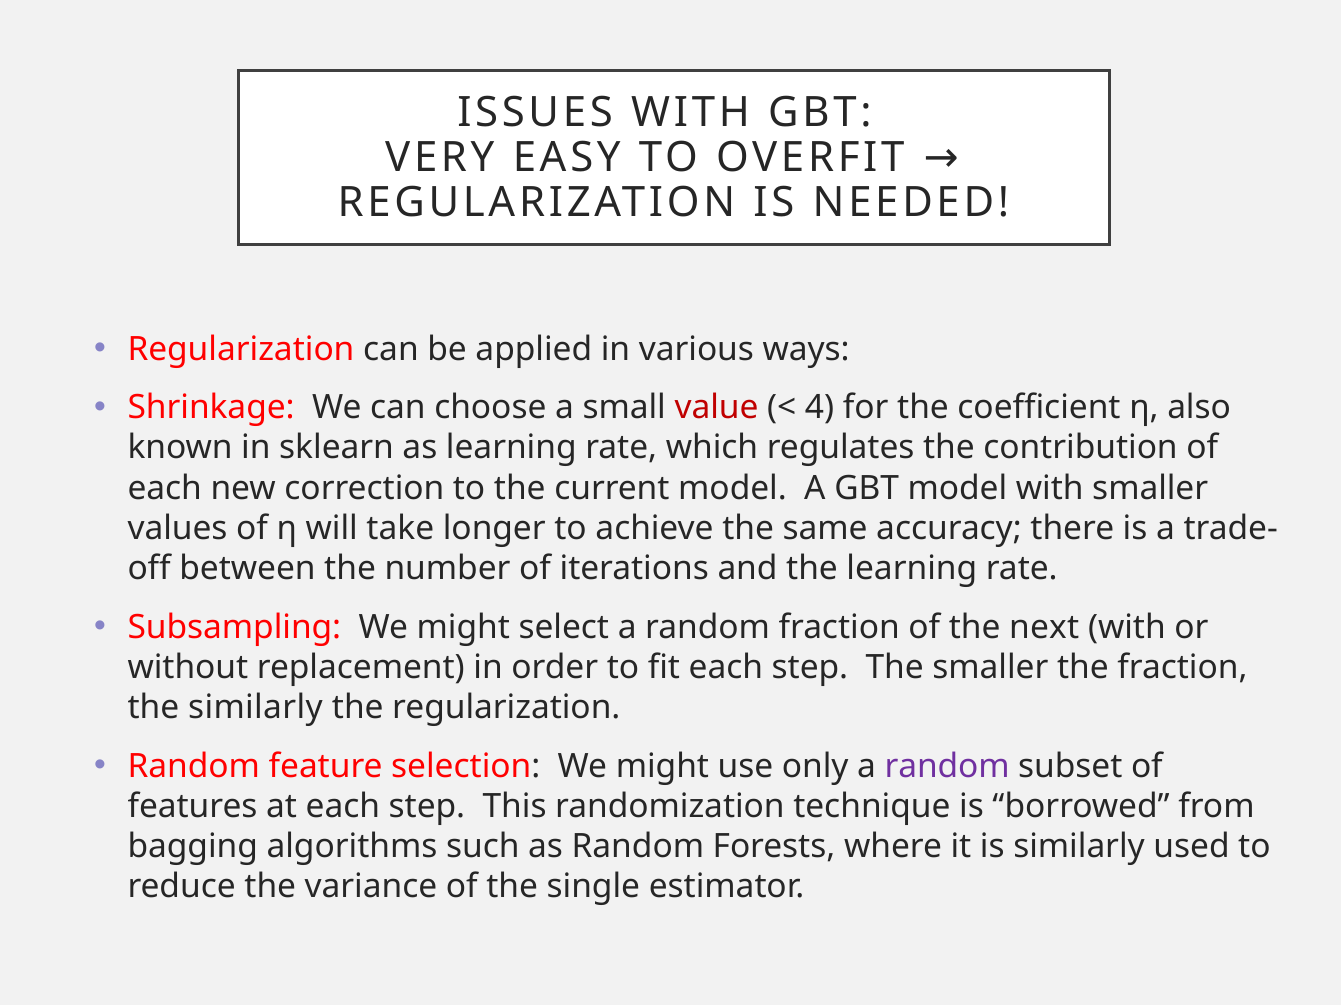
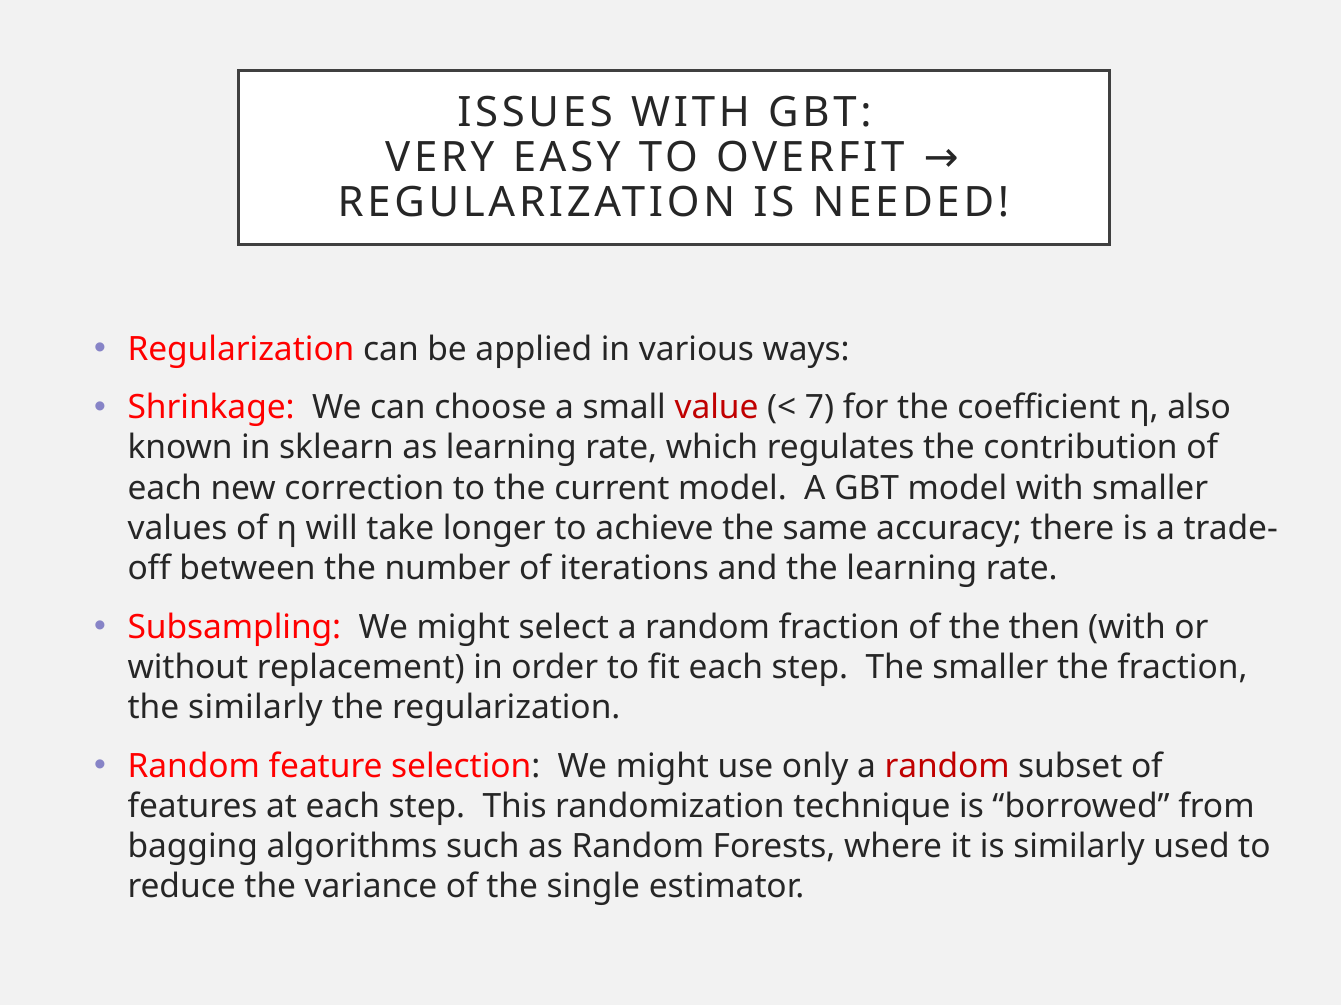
4: 4 -> 7 (820, 408)
next: next -> then (1044, 628)
random colour: purple -> red (947, 767)
